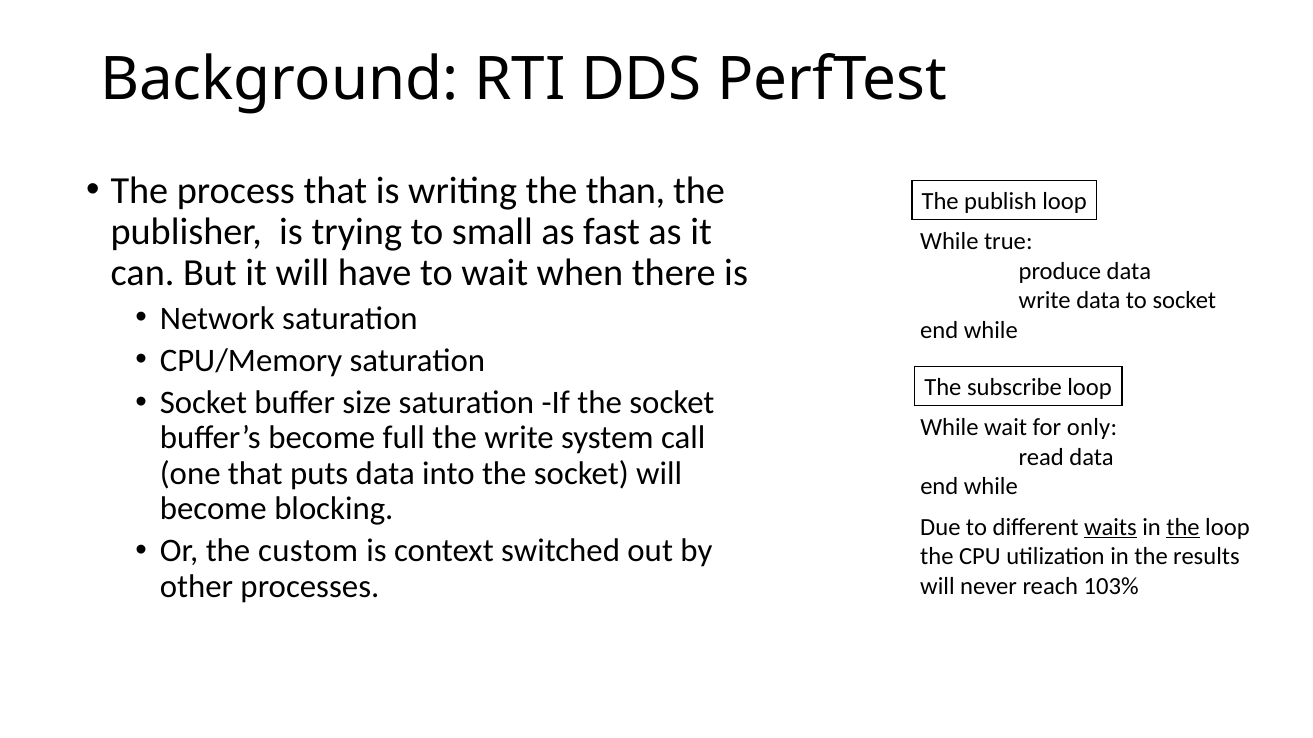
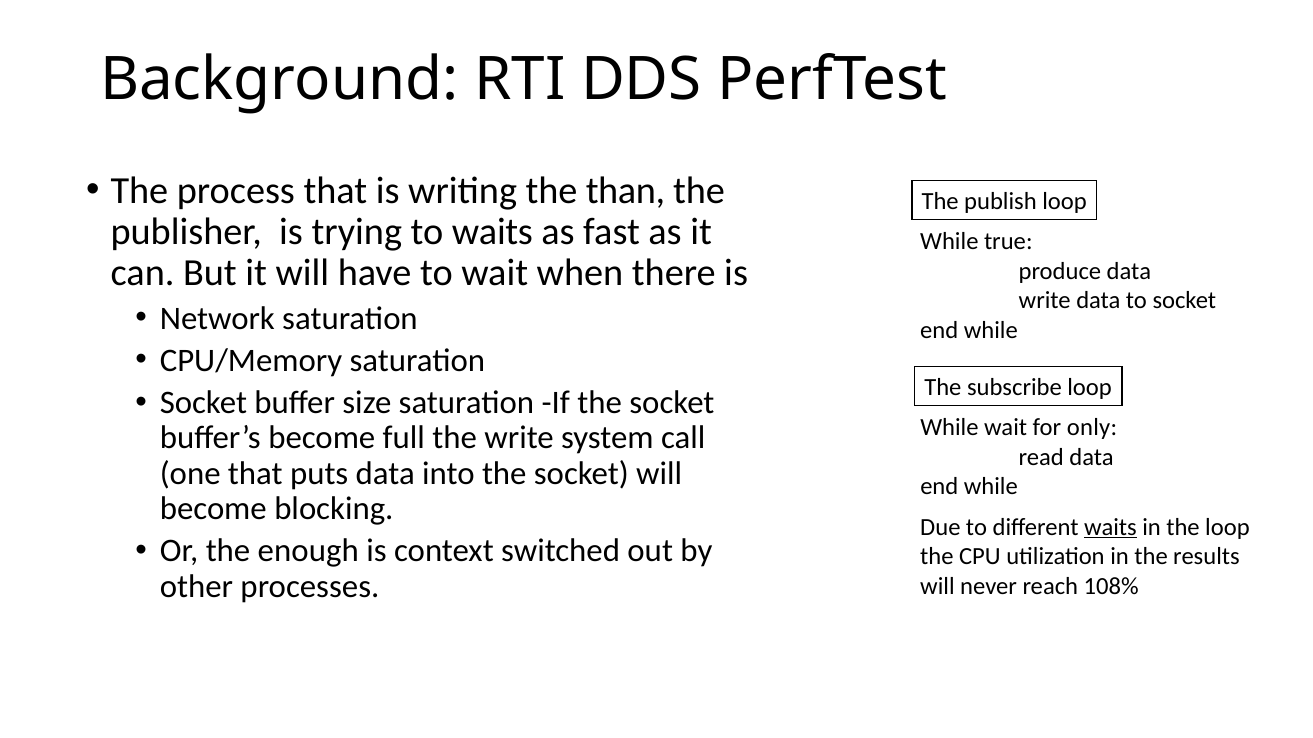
to small: small -> waits (492, 232)
the underline: present -> none (1183, 527)
custom: custom -> enough (308, 552)
103%: 103% -> 108% (1111, 586)
